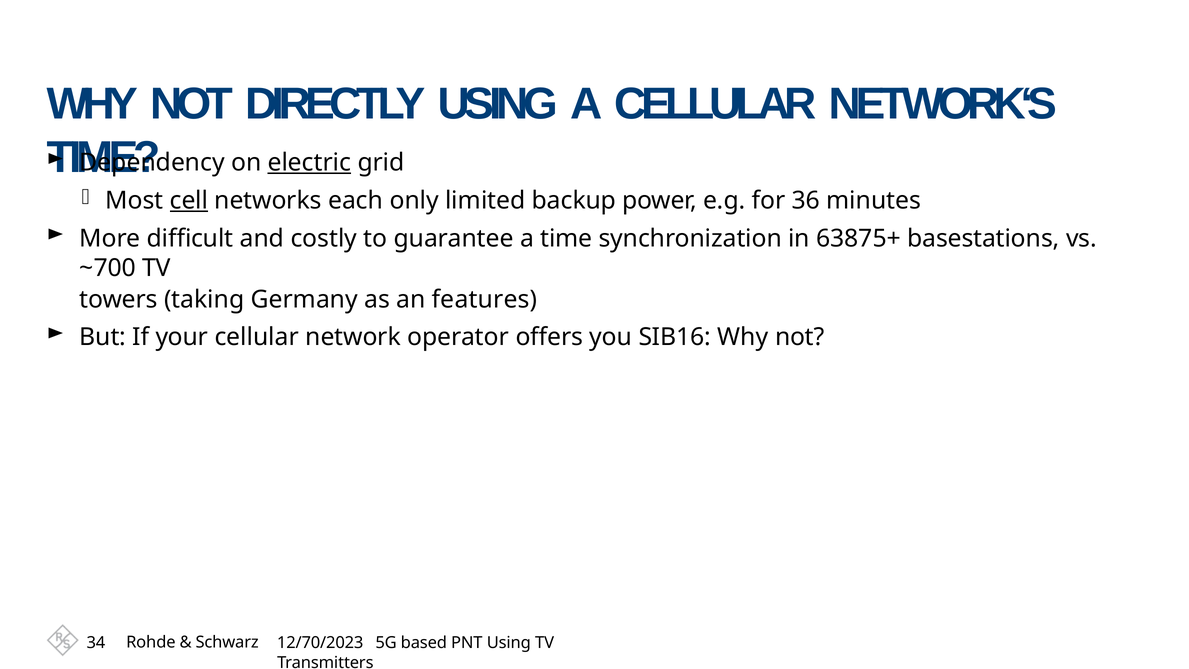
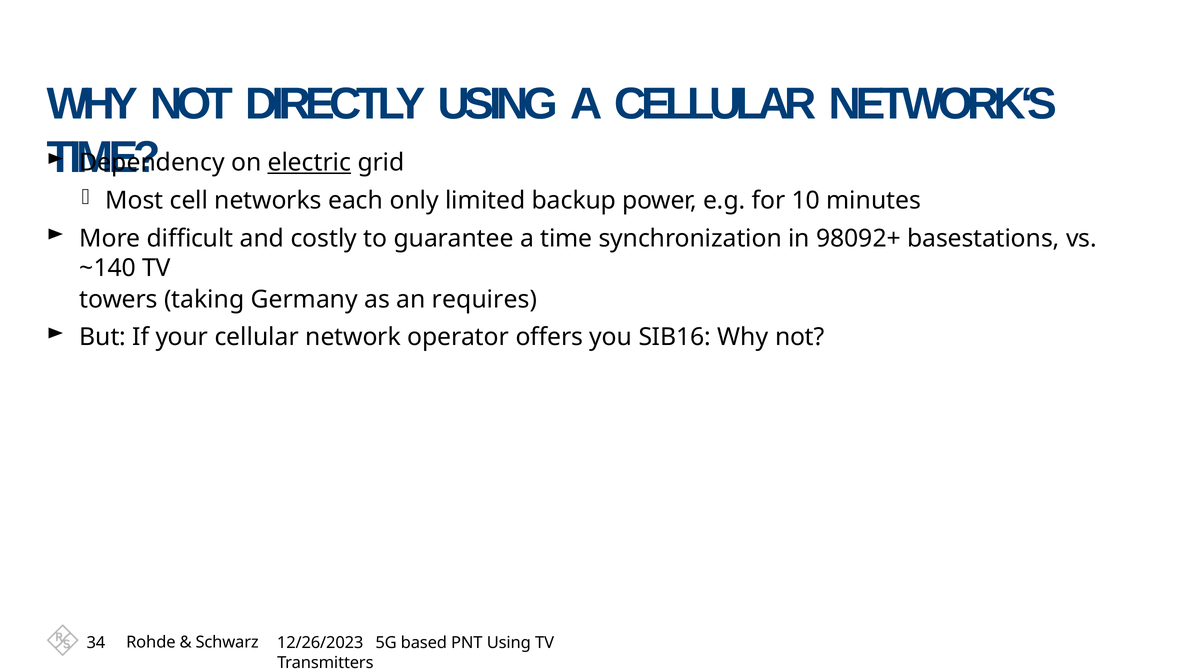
cell underline: present -> none (189, 201)
36: 36 -> 10 (806, 201)
63875+: 63875+ -> 98092+ (858, 238)
~700: ~700 -> ~140 (108, 268)
features: features -> requires (485, 299)
12/70/2023: 12/70/2023 -> 12/26/2023 (320, 643)
